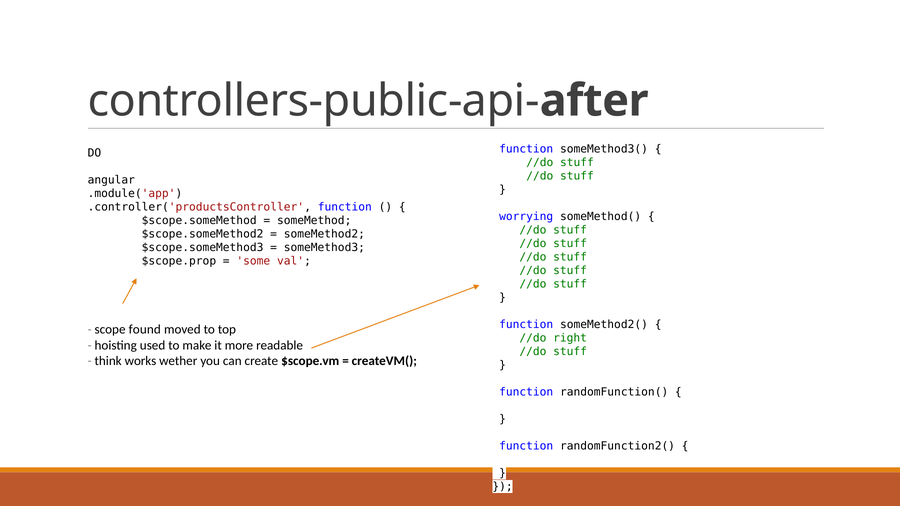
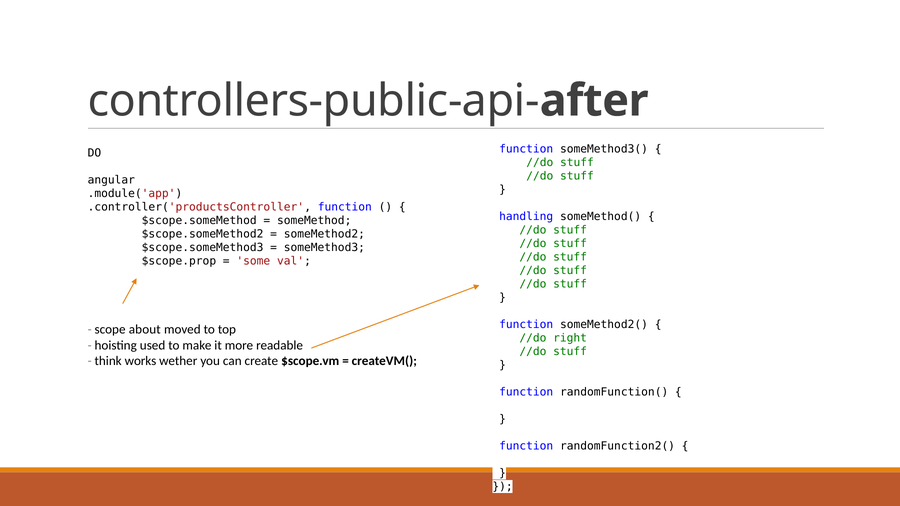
worrying: worrying -> handling (526, 217)
found: found -> about (145, 330)
